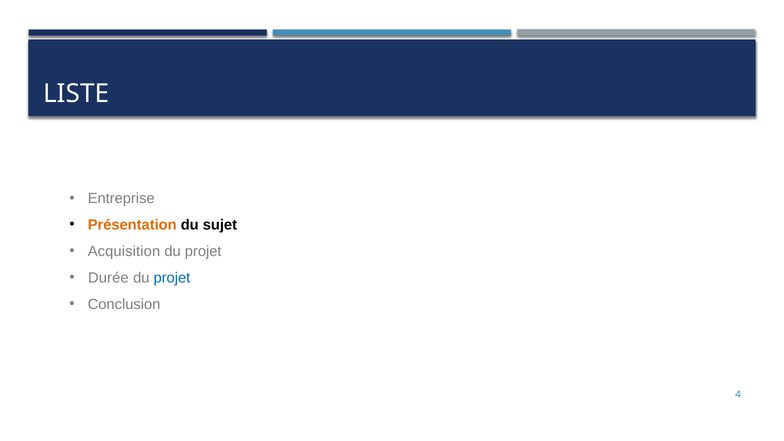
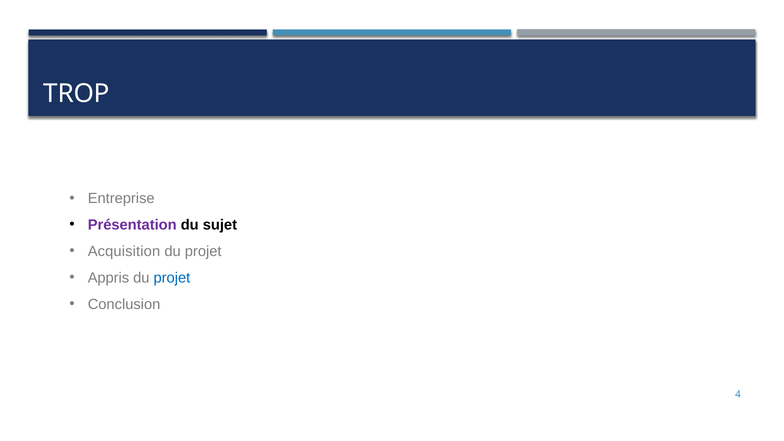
LISTE: LISTE -> TROP (76, 94)
Présentation colour: orange -> purple (132, 225)
Durée: Durée -> Appris (108, 278)
